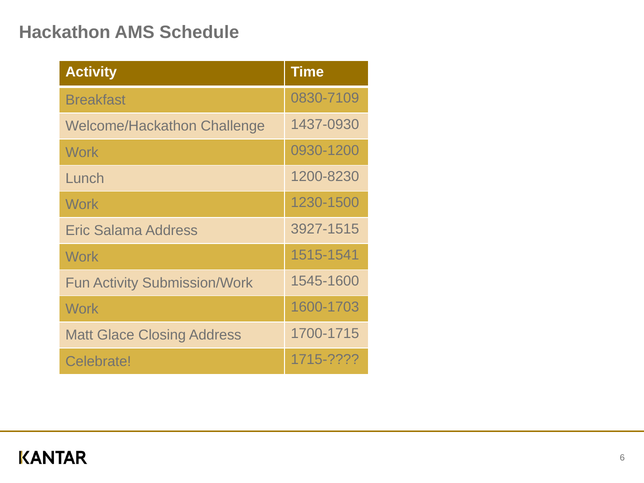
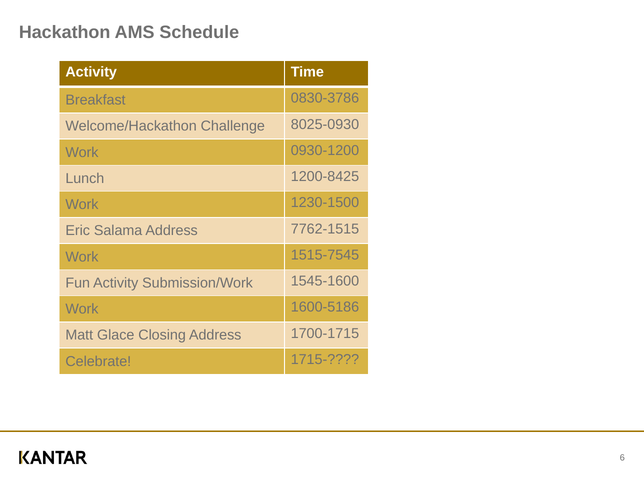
0830-7109: 0830-7109 -> 0830-3786 (325, 98)
1437-0930: 1437-0930 -> 8025-0930 (325, 124)
1200-8230: 1200-8230 -> 1200-8425 (325, 177)
3927-1515: 3927-1515 -> 7762-1515 (325, 229)
1515-1541: 1515-1541 -> 1515-7545 (325, 255)
1600-1703: 1600-1703 -> 1600-5186 (325, 307)
